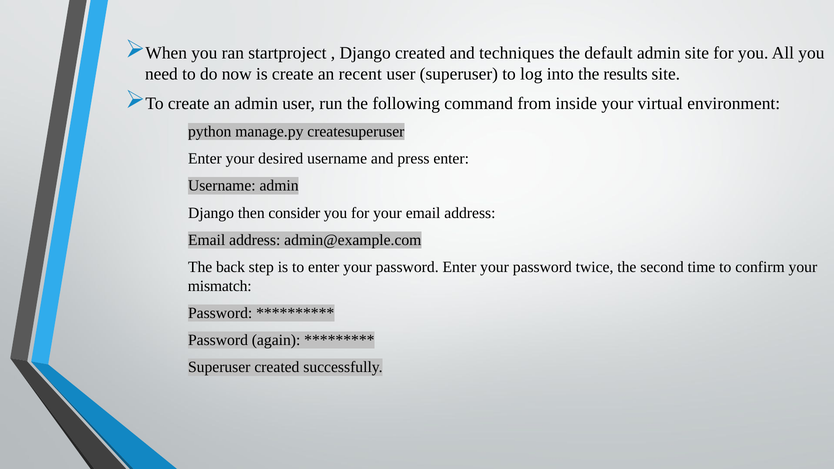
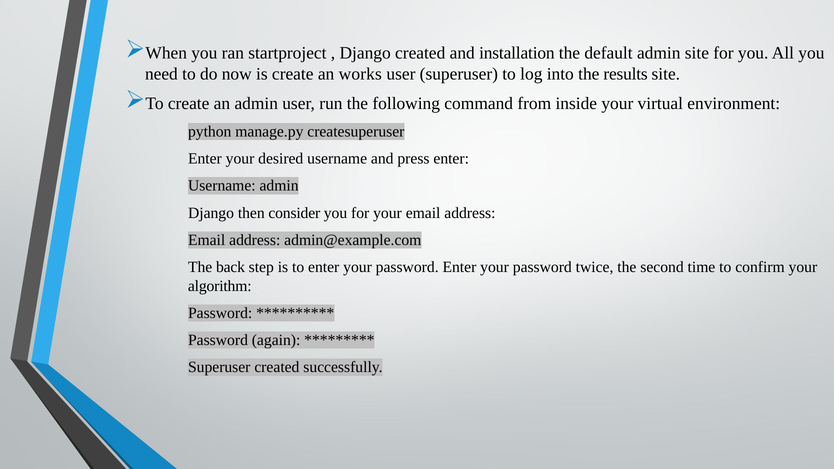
techniques: techniques -> installation (517, 53)
recent: recent -> works (360, 74)
mismatch: mismatch -> algorithm (220, 286)
